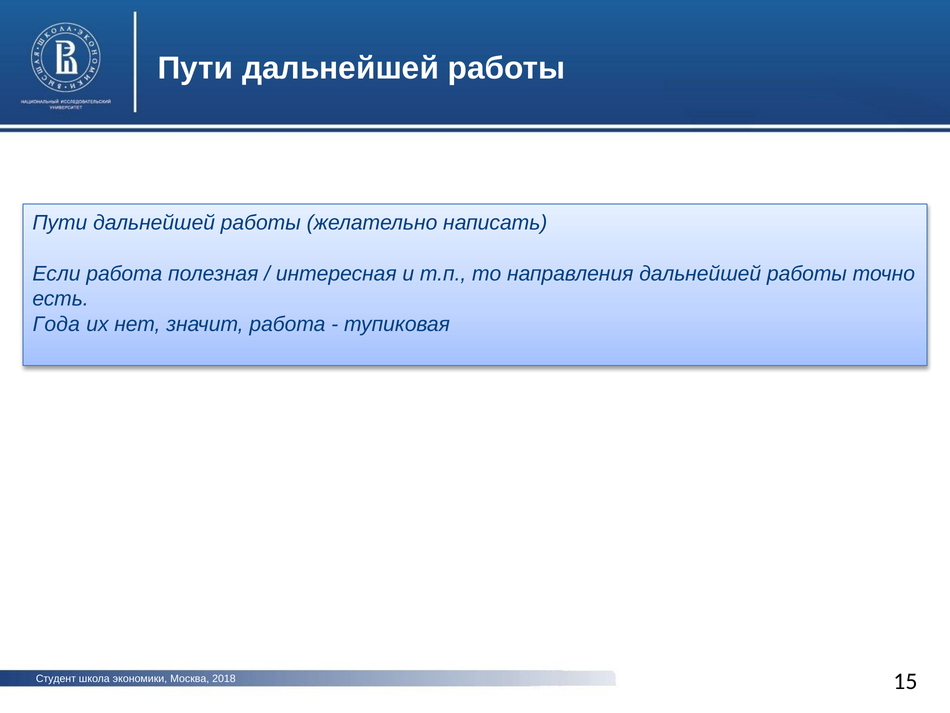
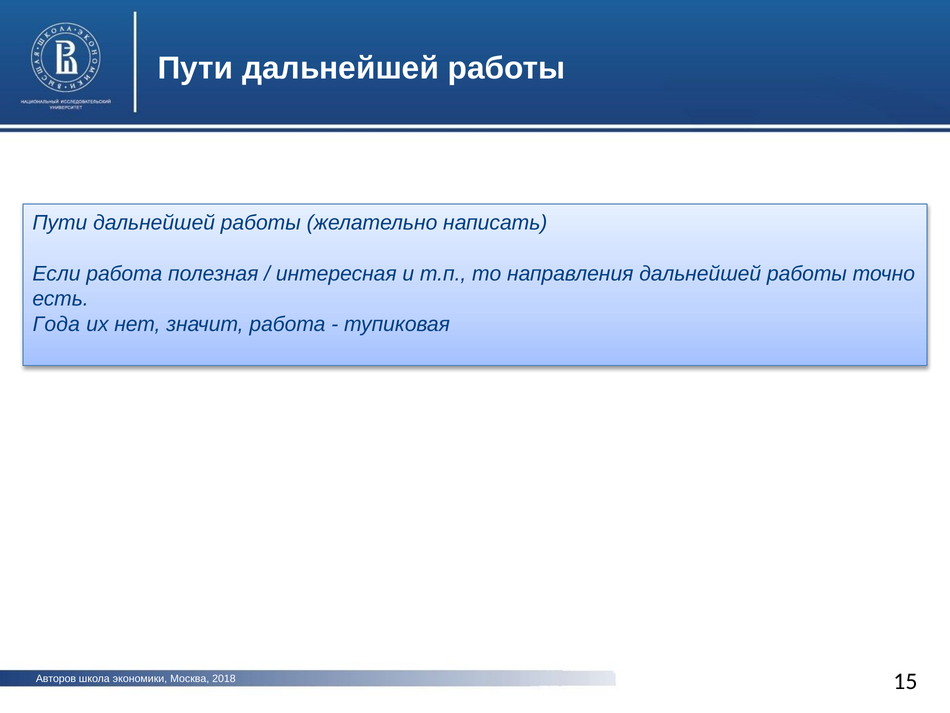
Студент: Студент -> Авторов (56, 678)
